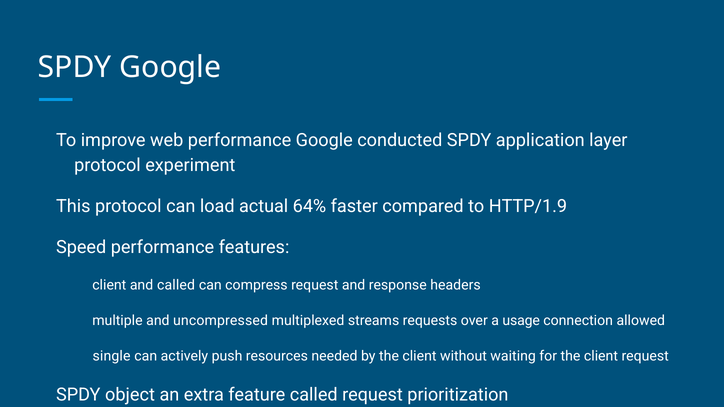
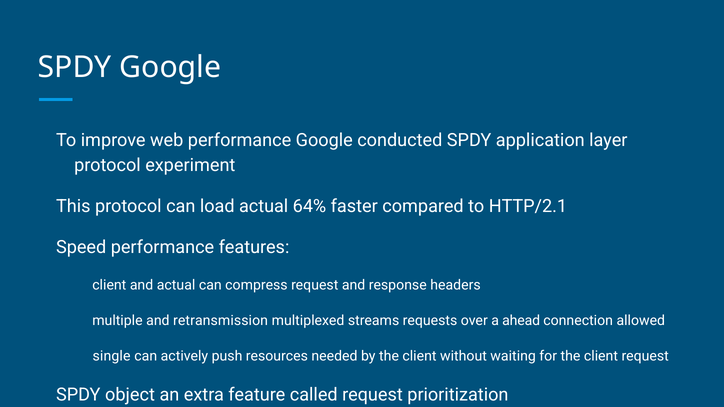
HTTP/1.9: HTTP/1.9 -> HTTP/2.1 (528, 207)
and called: called -> actual (176, 285)
uncompressed: uncompressed -> retransmission (221, 321)
usage: usage -> ahead (521, 321)
